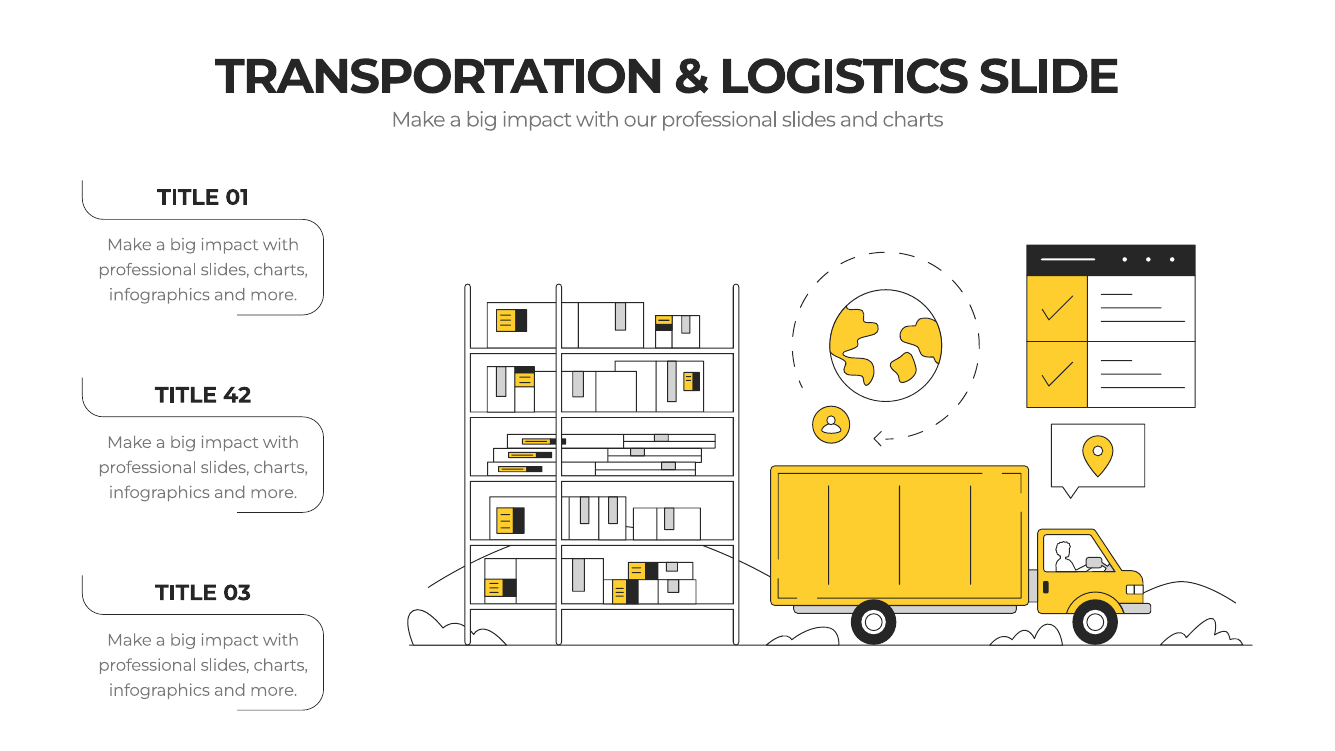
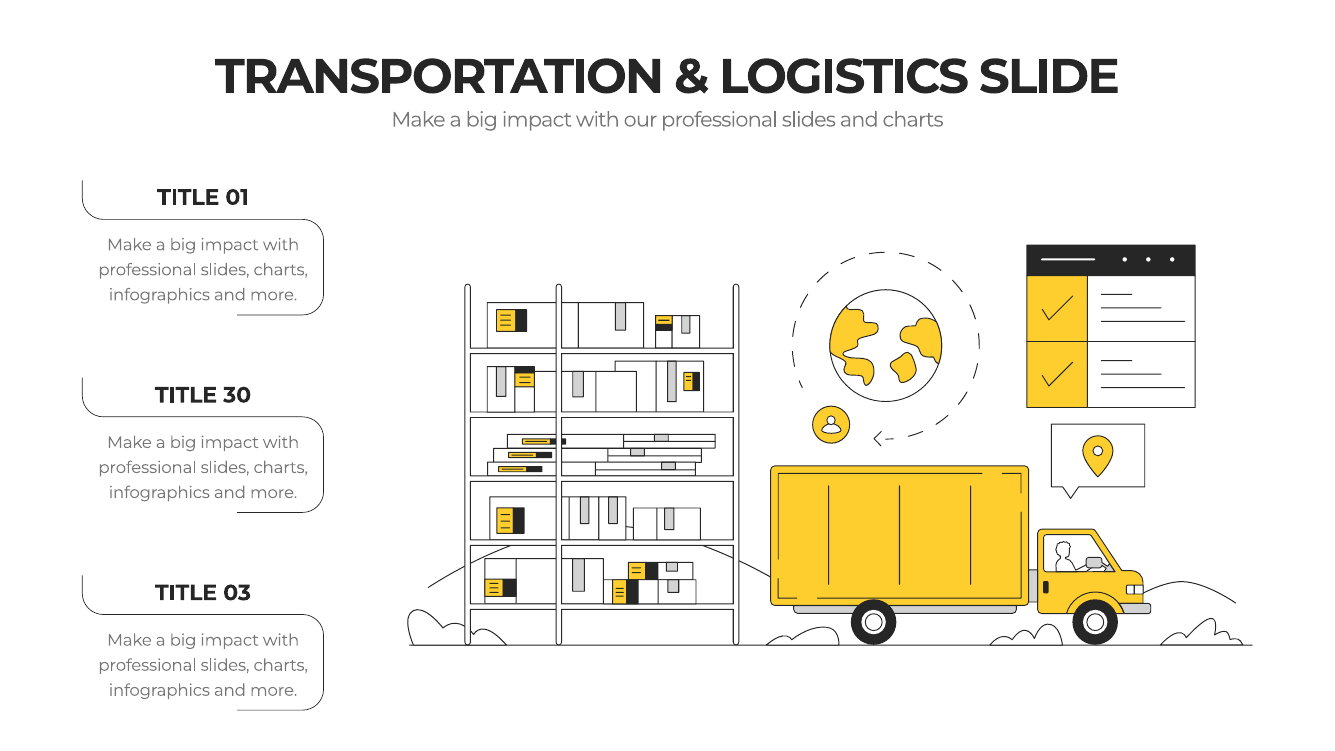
42: 42 -> 30 (237, 395)
